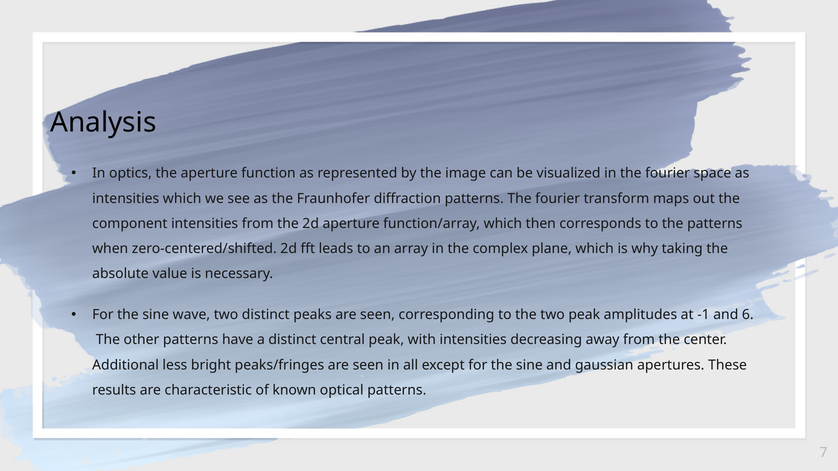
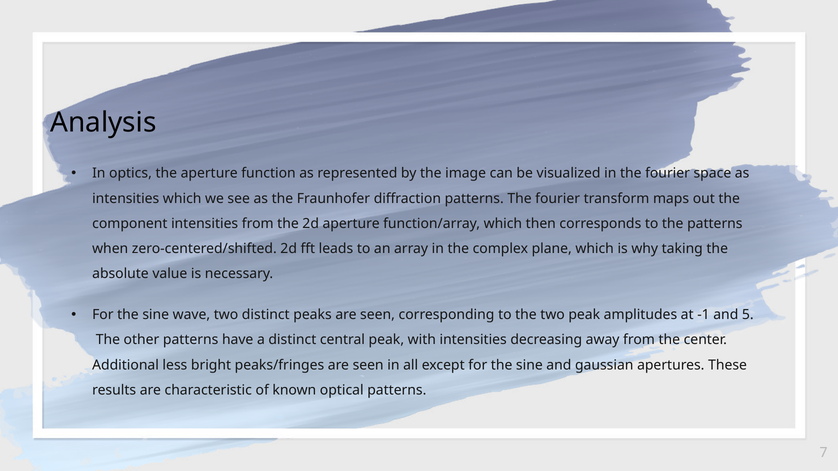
6: 6 -> 5 (748, 315)
